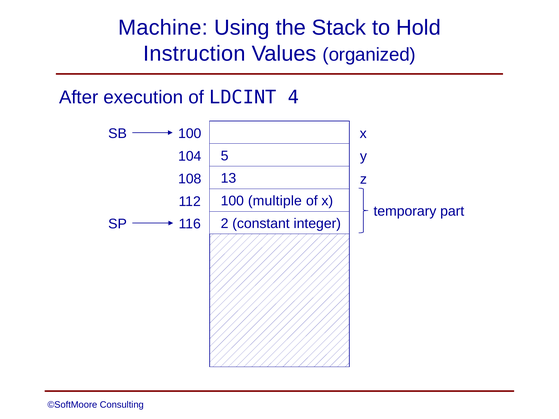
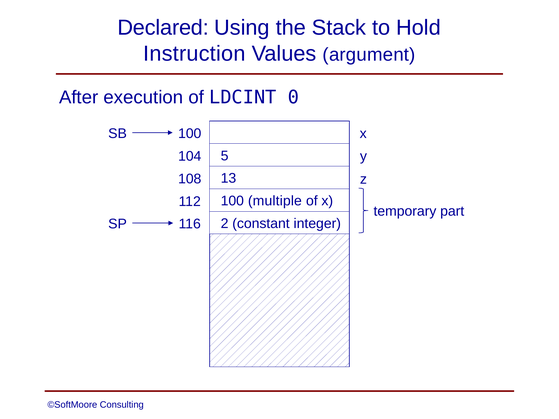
Machine: Machine -> Declared (163, 28)
organized: organized -> argument (369, 55)
4: 4 -> 0 (293, 98)
